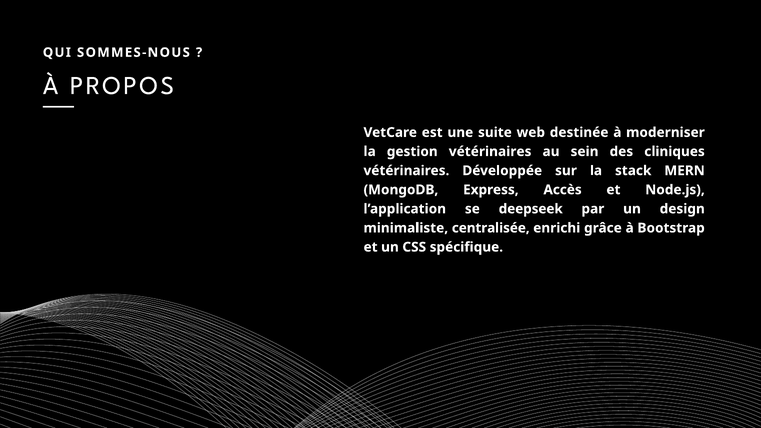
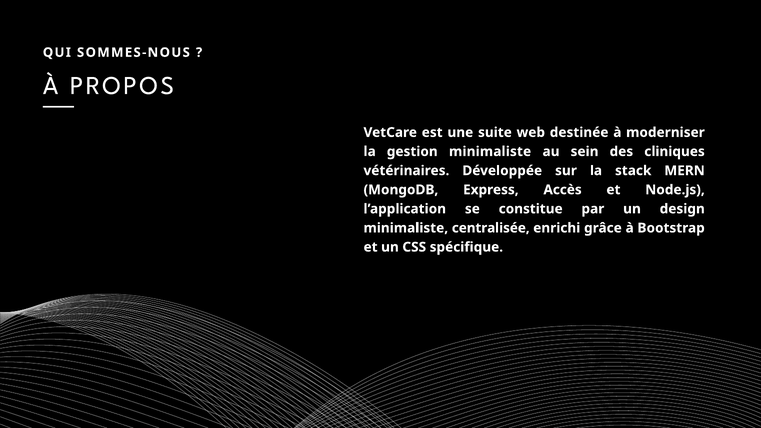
gestion vétérinaires: vétérinaires -> minimaliste (490, 152)
deepseek: deepseek -> constitue (531, 209)
